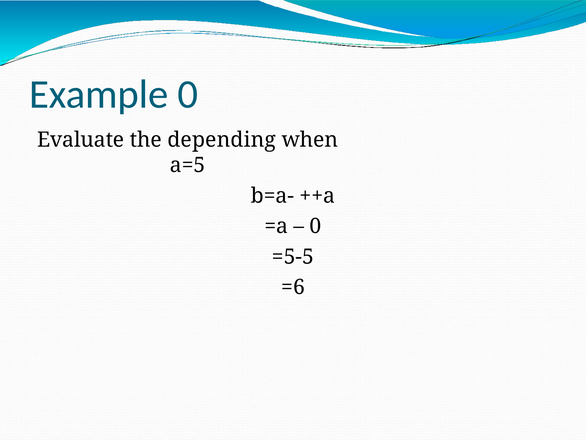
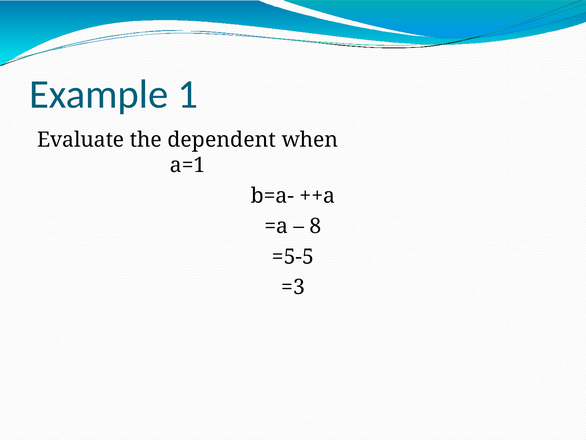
Example 0: 0 -> 1 (188, 94)
depending: depending -> dependent (222, 140)
a=5: a=5 -> a=1 (188, 165)
0: 0 -> 8 (316, 226)
=6: =6 -> =3 (293, 287)
